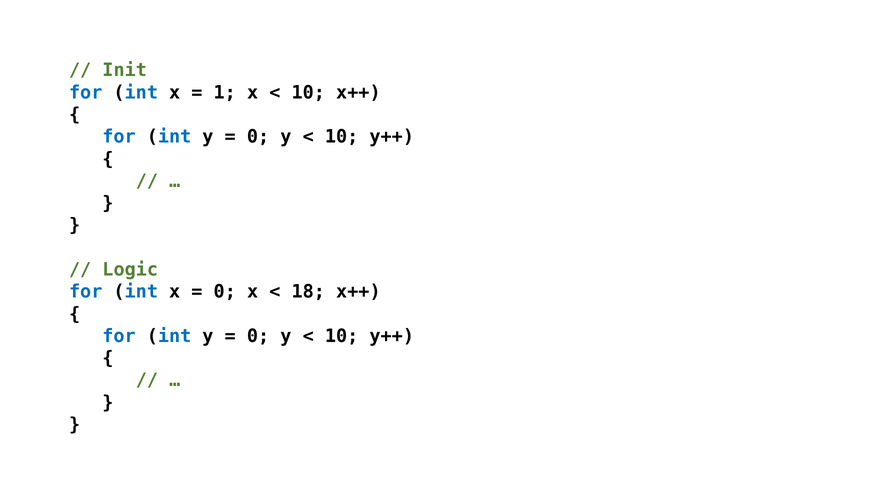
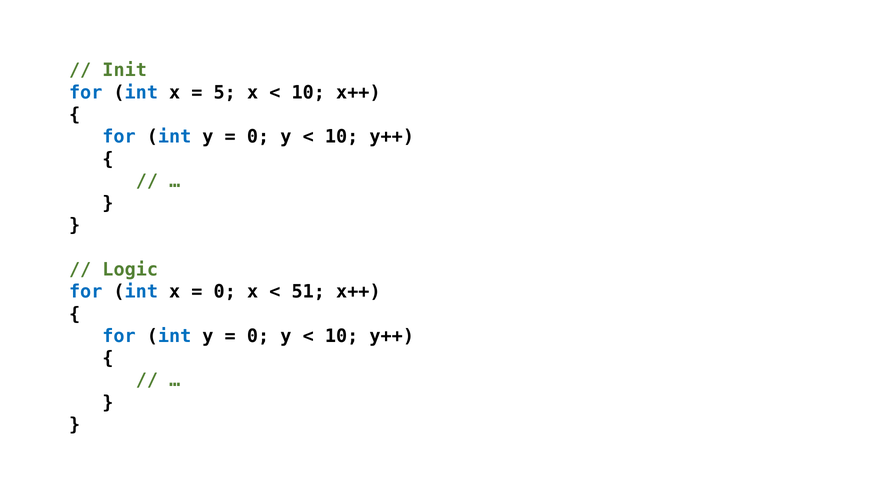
1: 1 -> 5 (225, 93)
18: 18 -> 51 (308, 292)
